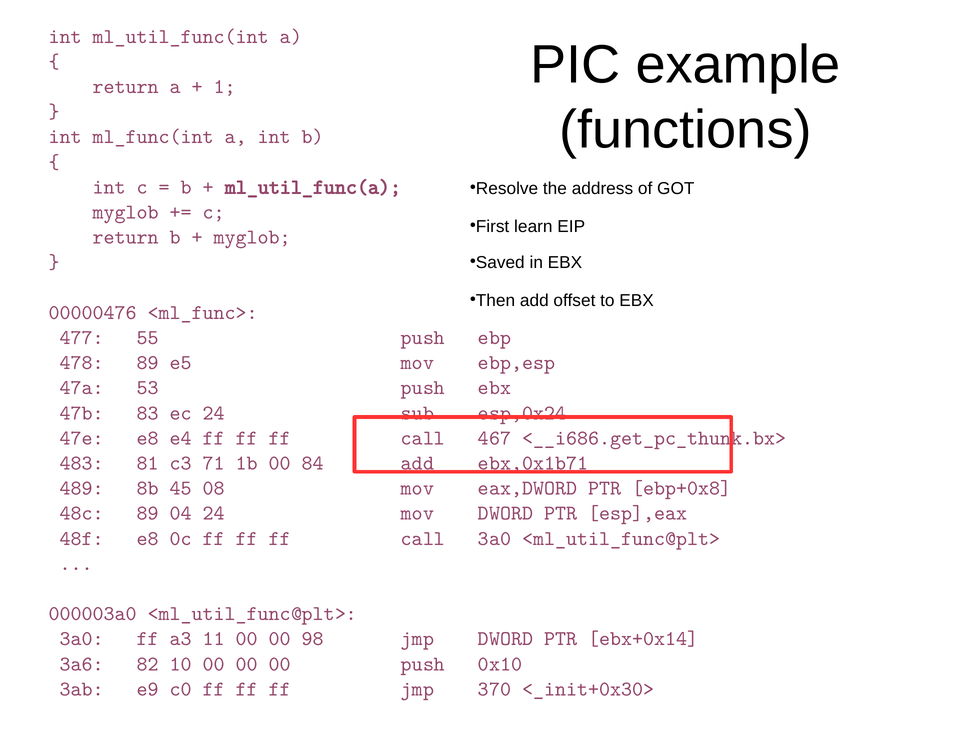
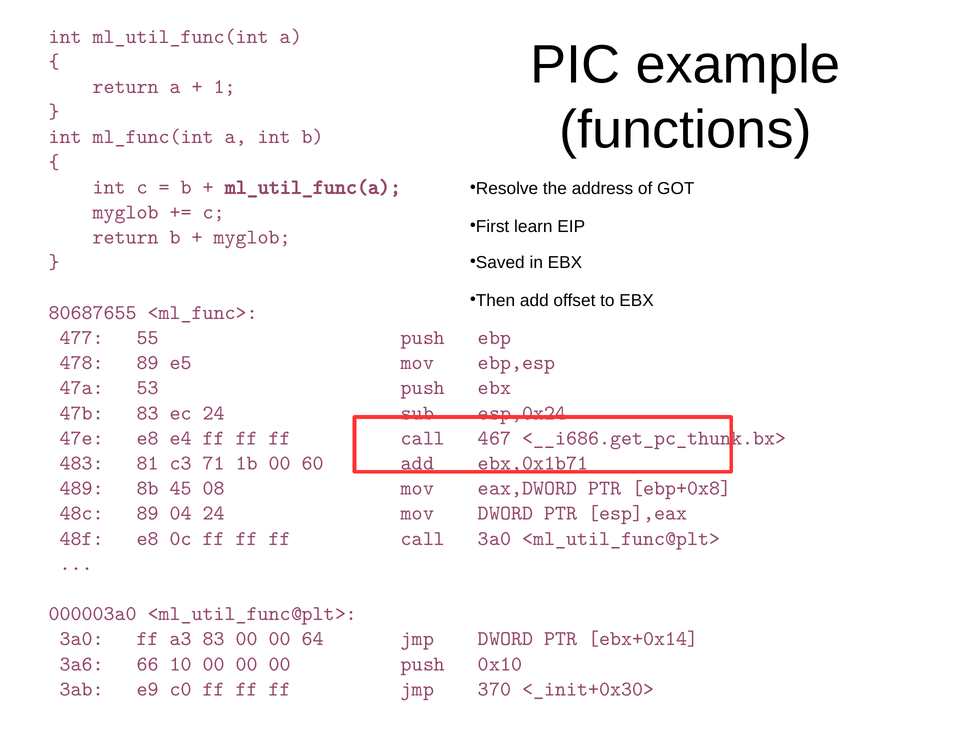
00000476: 00000476 -> 80687655 (93, 313)
84: 84 -> 60 (313, 463)
a3 11: 11 -> 83 (214, 639)
98: 98 -> 64 (313, 639)
82: 82 -> 66 (148, 664)
